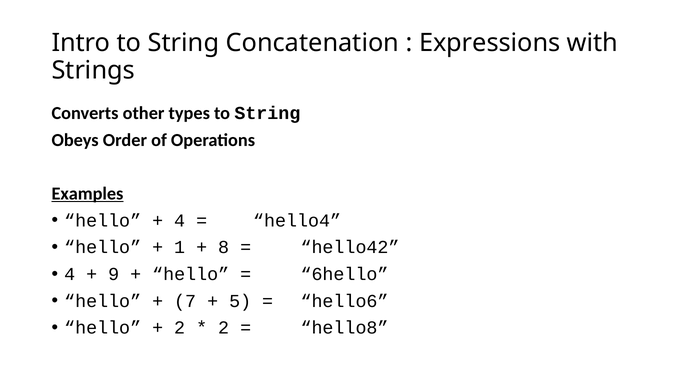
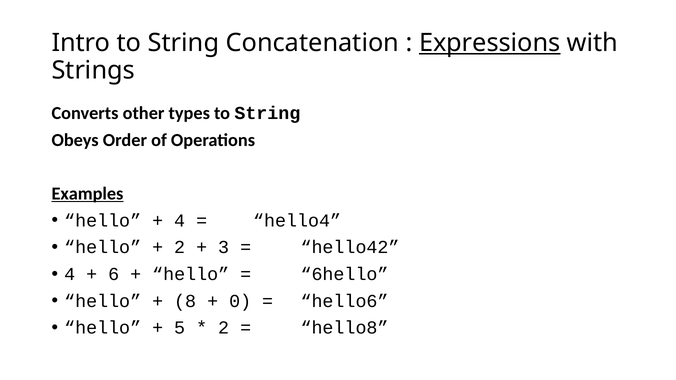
Expressions underline: none -> present (490, 43)
1: 1 -> 2 (180, 248)
8: 8 -> 3 (224, 248)
9: 9 -> 6 (114, 274)
7: 7 -> 8 (185, 301)
5: 5 -> 0 (240, 301)
2: 2 -> 5 (180, 328)
